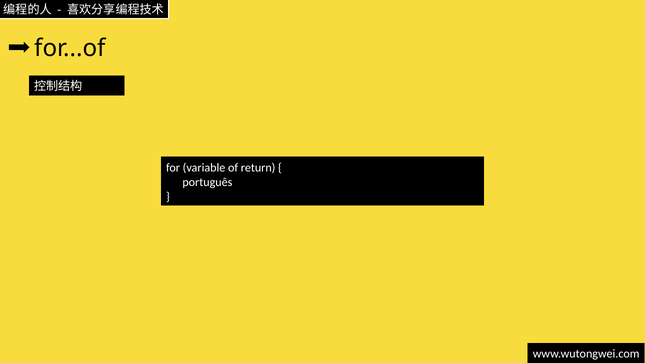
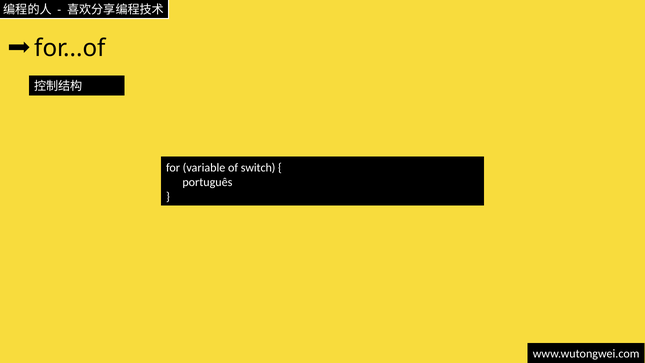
return: return -> switch (258, 167)
